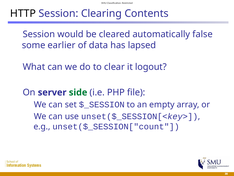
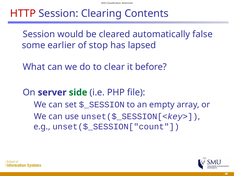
HTTP colour: black -> red (23, 13)
data: data -> stop (98, 45)
logout: logout -> before (151, 67)
